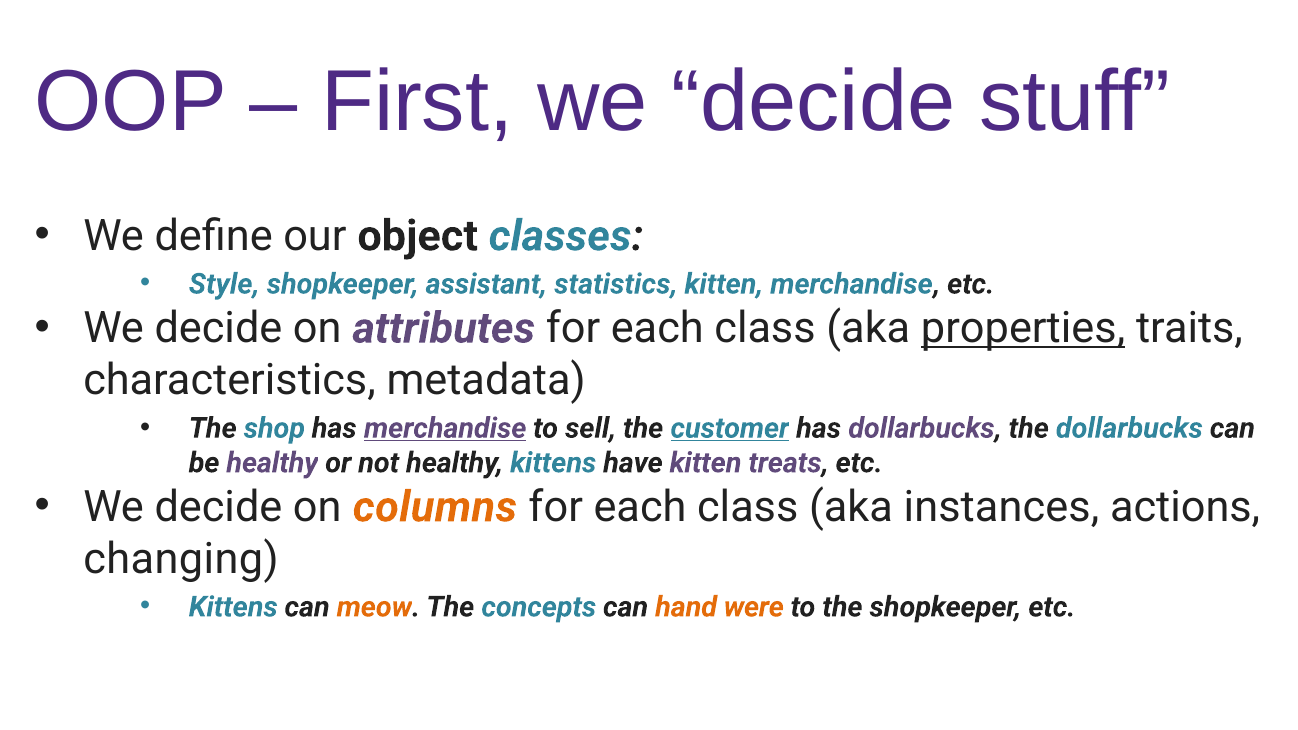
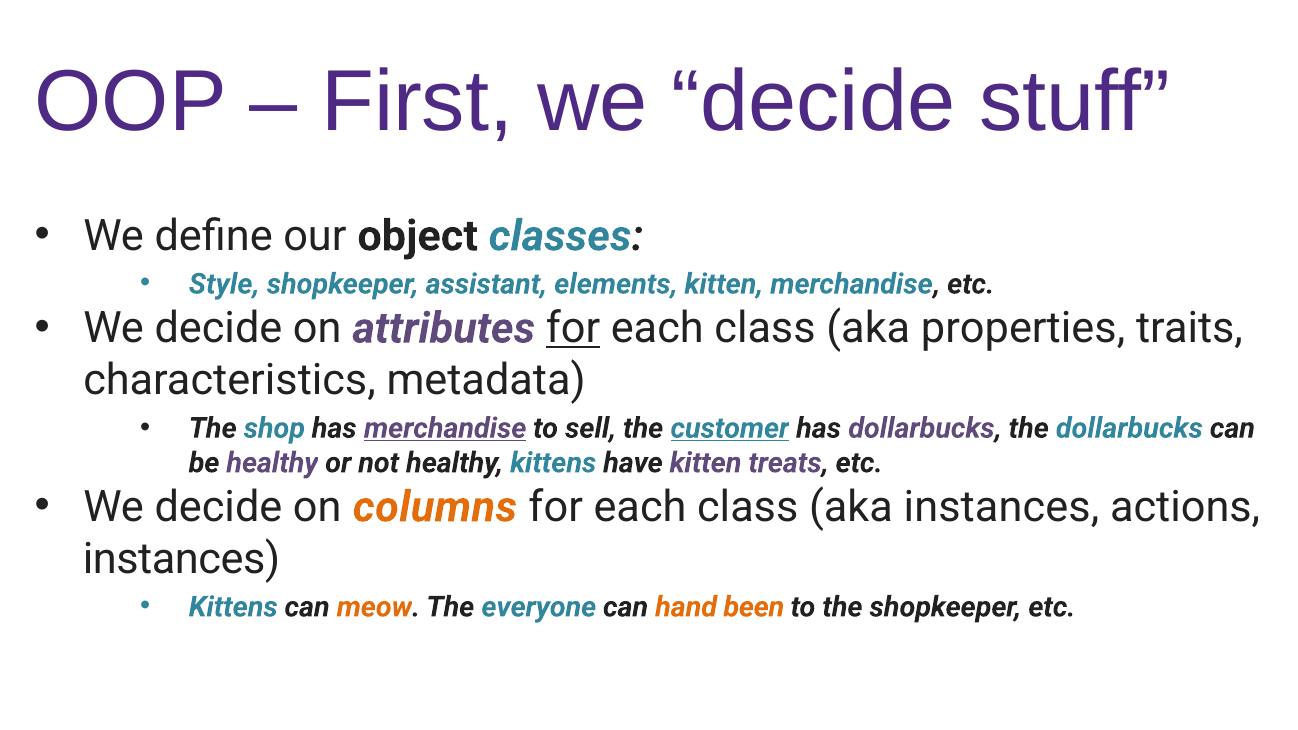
statistics: statistics -> elements (616, 284)
for underline: none -> present (573, 328)
properties underline: present -> none (1023, 328)
changing: changing -> instances (181, 559)
concepts: concepts -> everyone (539, 607)
were: were -> been (754, 607)
